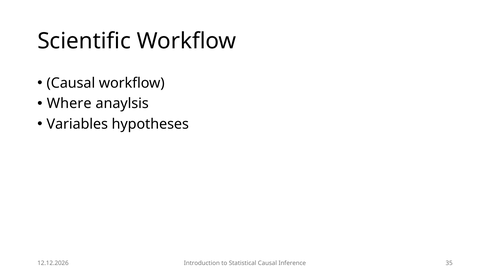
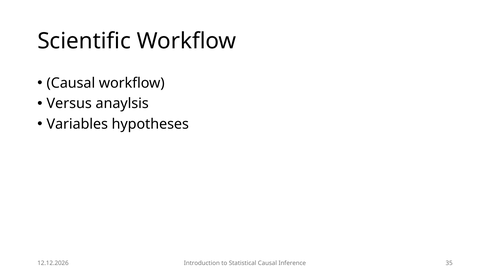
Where: Where -> Versus (69, 103)
